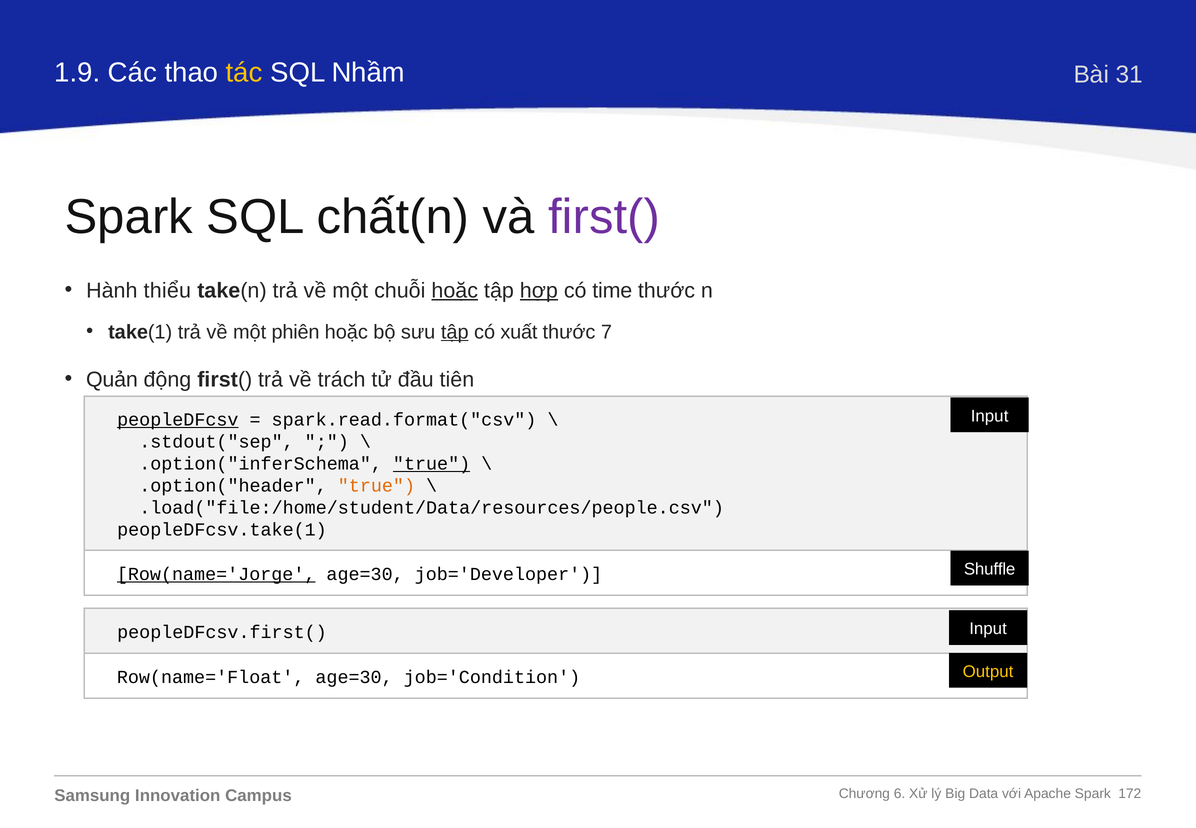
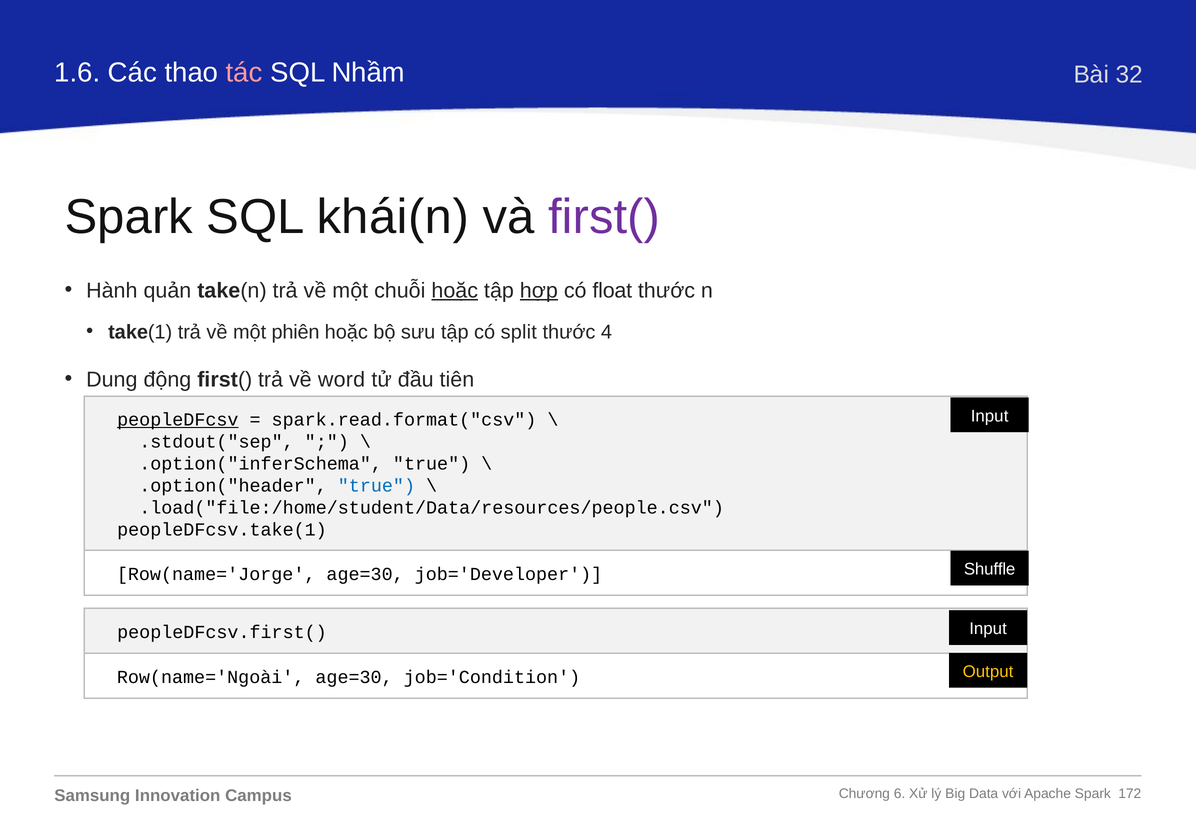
1.9: 1.9 -> 1.6 (77, 73)
tác colour: yellow -> pink (244, 73)
31: 31 -> 32 (1129, 75)
chất(n: chất(n -> khái(n (393, 217)
thiểu: thiểu -> quản (167, 290)
time: time -> float (612, 290)
tập underline: present -> none (455, 332)
xuất: xuất -> split (519, 332)
7: 7 -> 4 (607, 332)
Quản: Quản -> Dung (112, 379)
trách: trách -> word (342, 379)
true underline: present -> none (432, 464)
true colour: orange -> blue (376, 486)
Row(name='Jorge underline: present -> none (216, 574)
Row(name='Float: Row(name='Float -> Row(name='Ngoài (211, 677)
